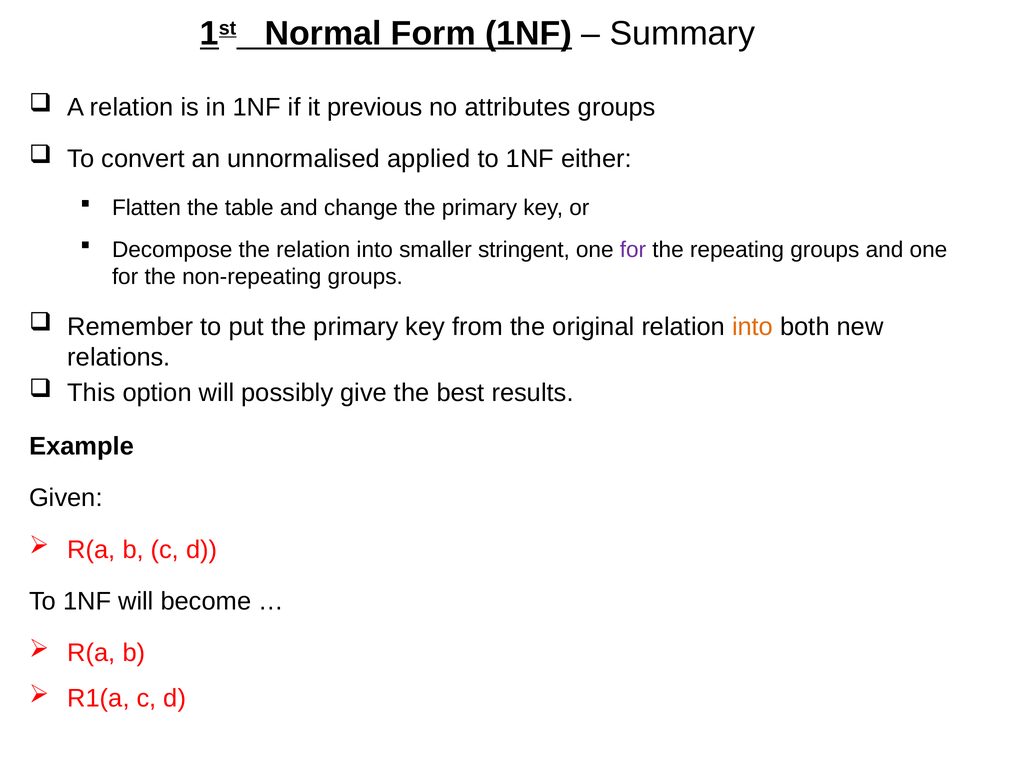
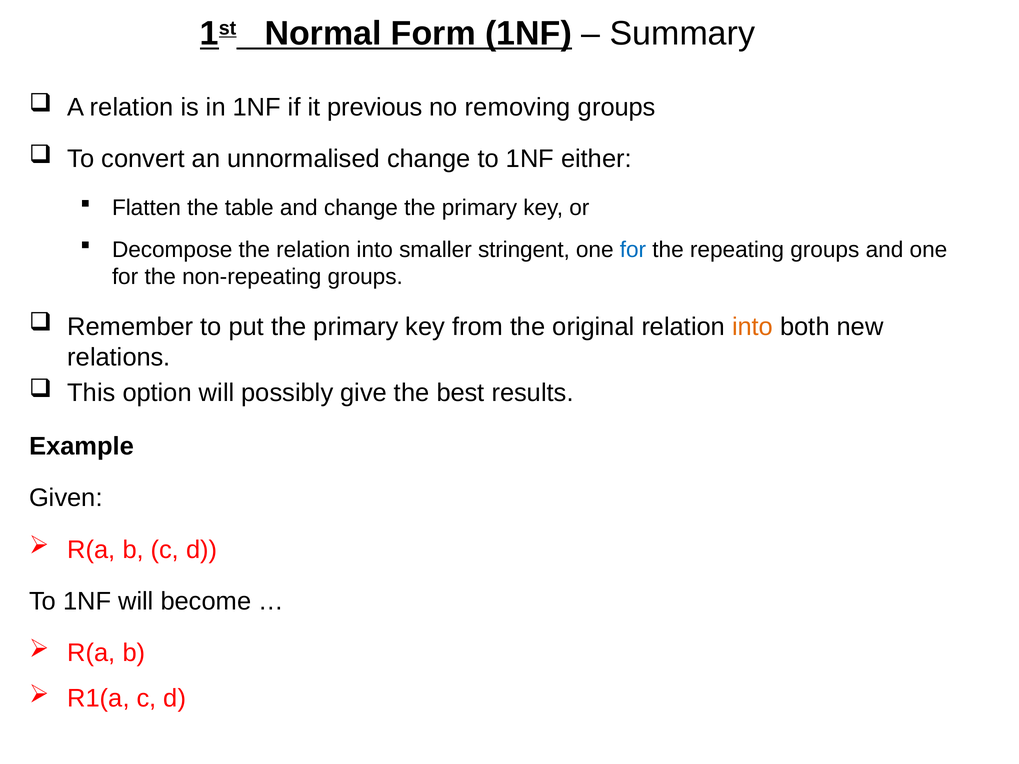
attributes: attributes -> removing (518, 107)
unnormalised applied: applied -> change (429, 159)
for colour: purple -> blue (633, 250)
